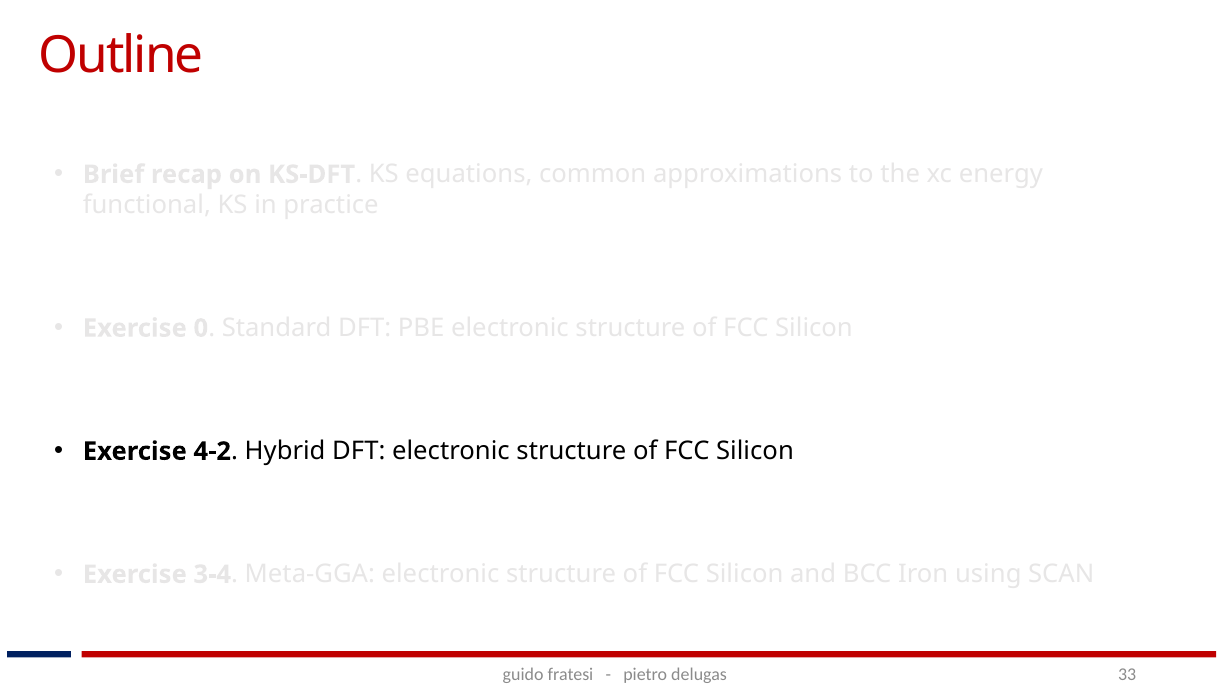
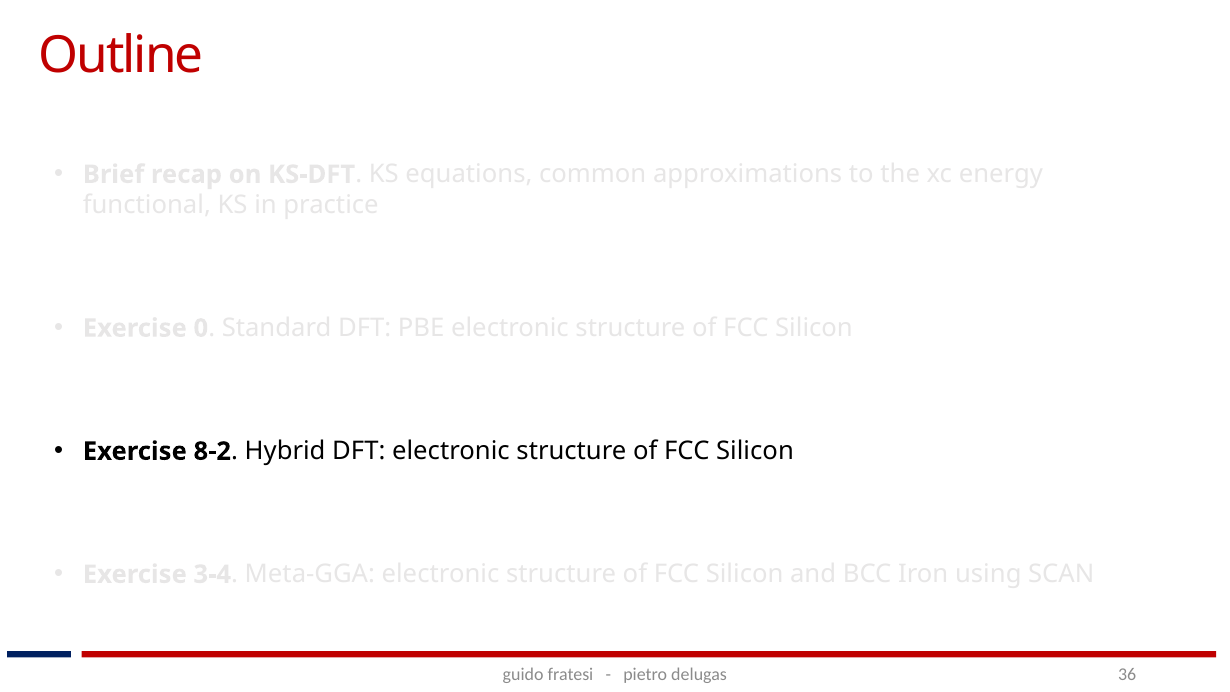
4-2: 4-2 -> 8-2 (212, 451)
33: 33 -> 36 (1127, 675)
